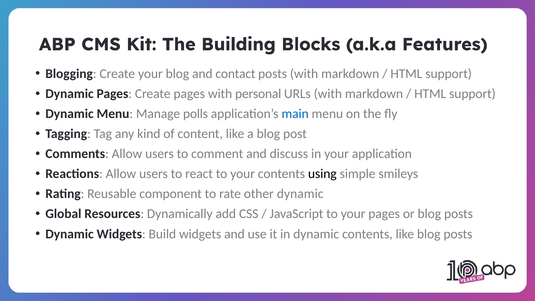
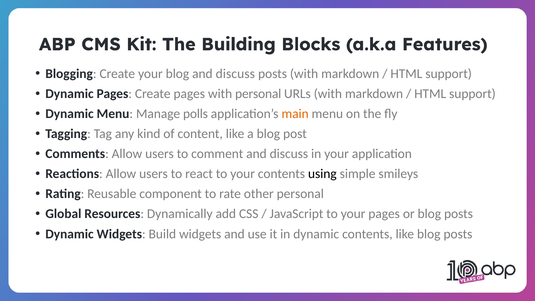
blog and contact: contact -> discuss (235, 74)
main colour: blue -> orange (295, 114)
other dynamic: dynamic -> personal (300, 194)
